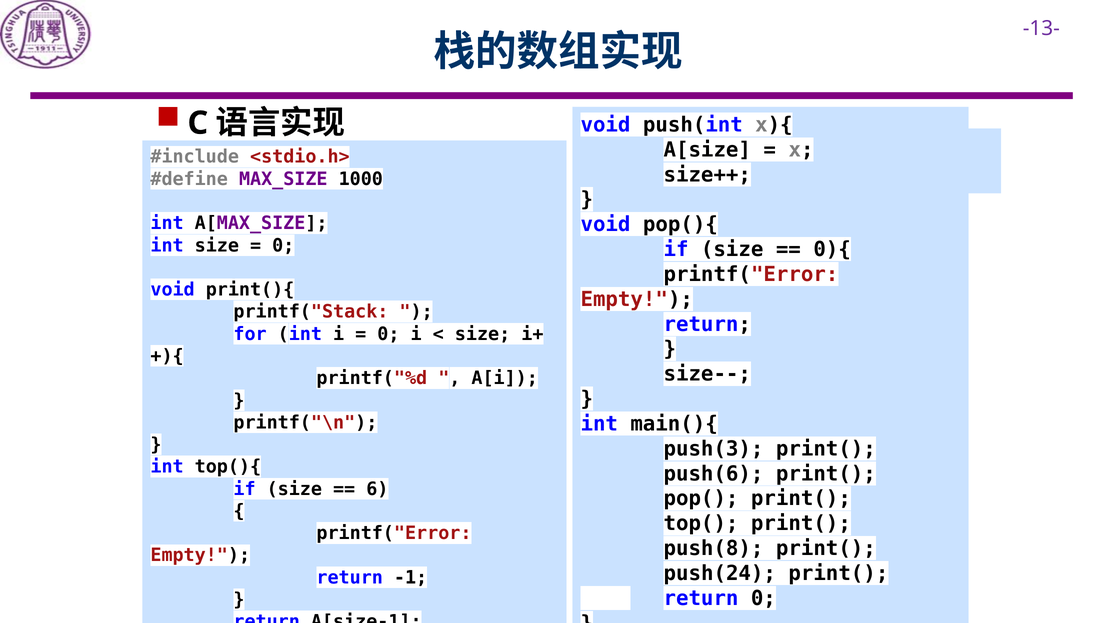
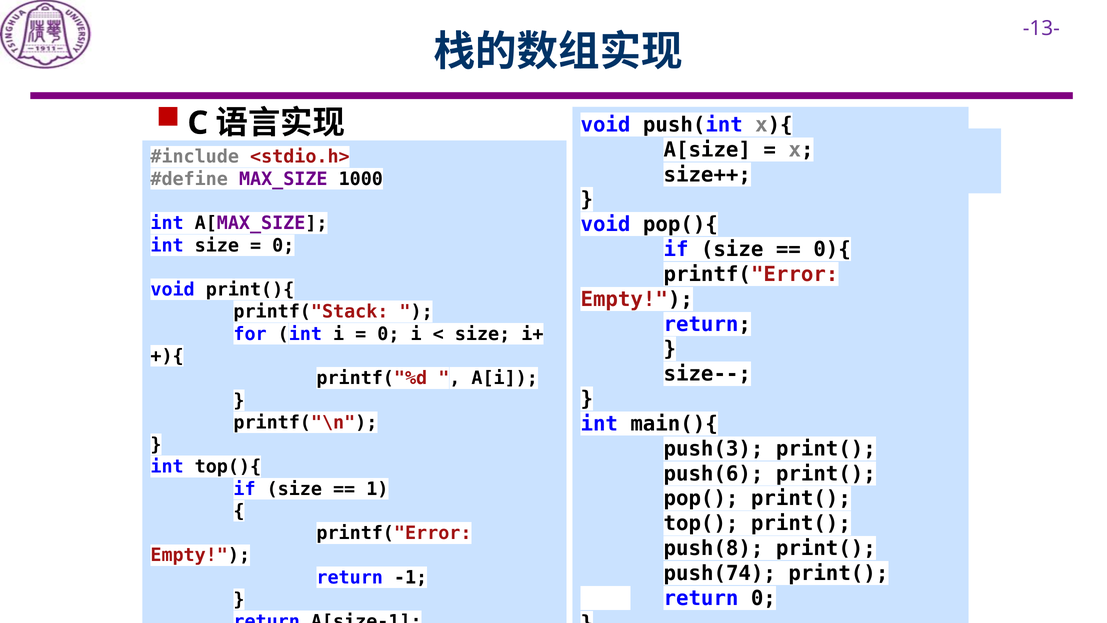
6: 6 -> 1 (377, 489)
push(24: push(24 -> push(74 (720, 573)
